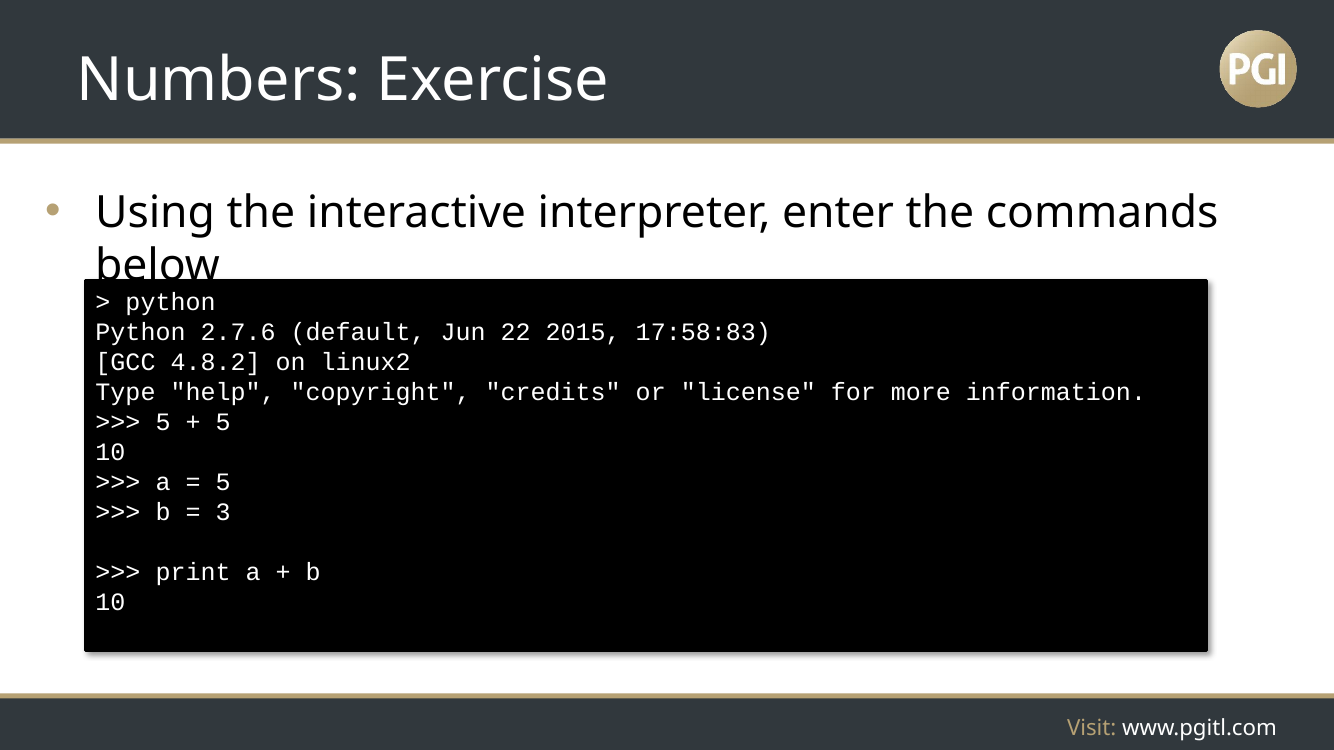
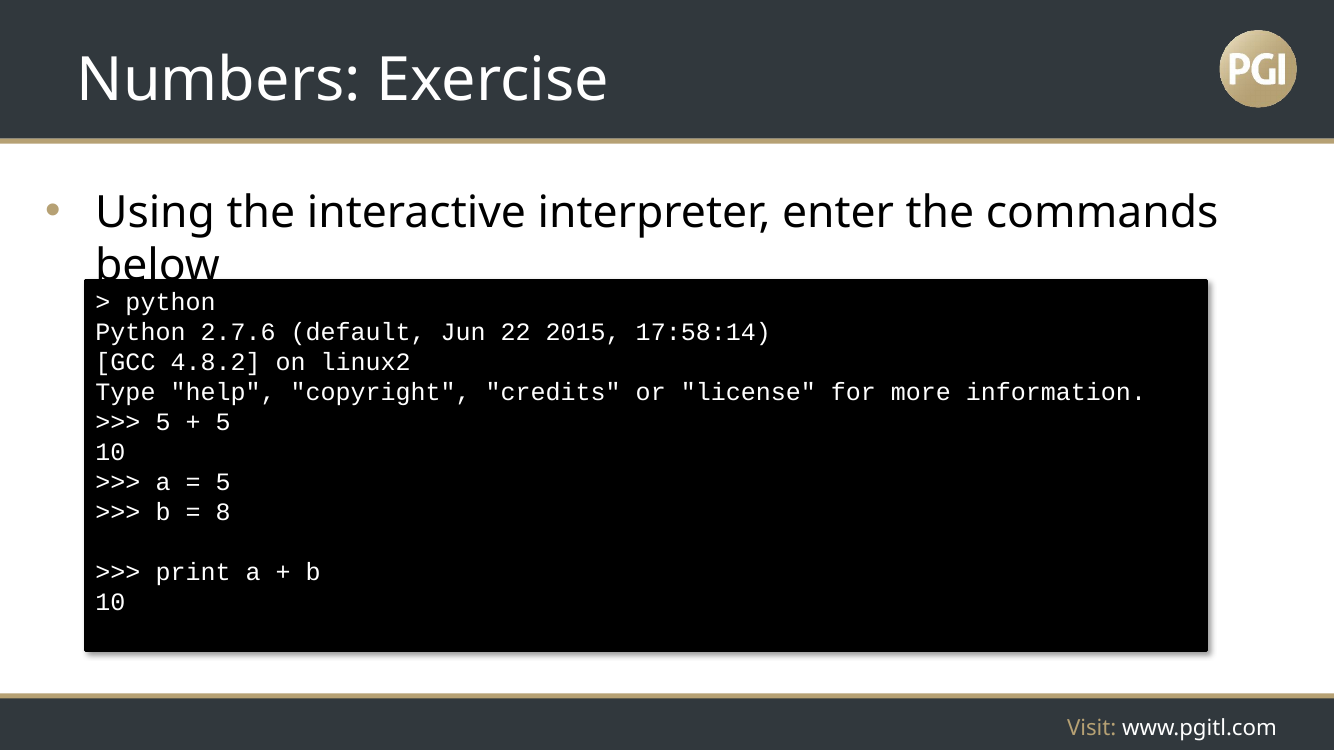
17:58:83: 17:58:83 -> 17:58:14 (703, 332)
3: 3 -> 8 (223, 512)
